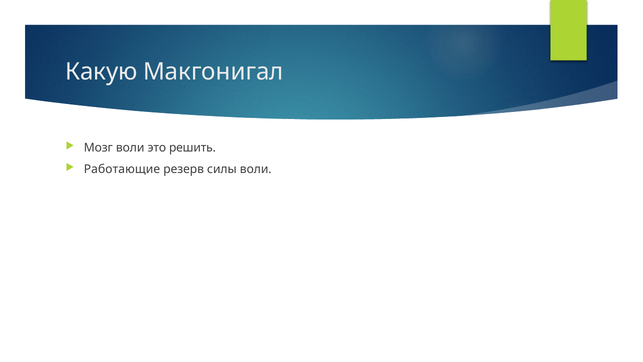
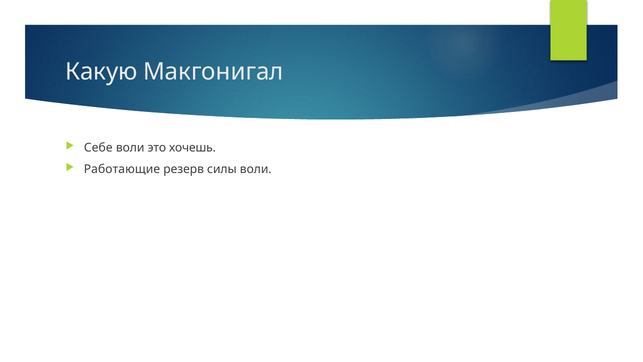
Мозг: Мозг -> Себе (98, 148)
решить: решить -> хочешь (192, 148)
